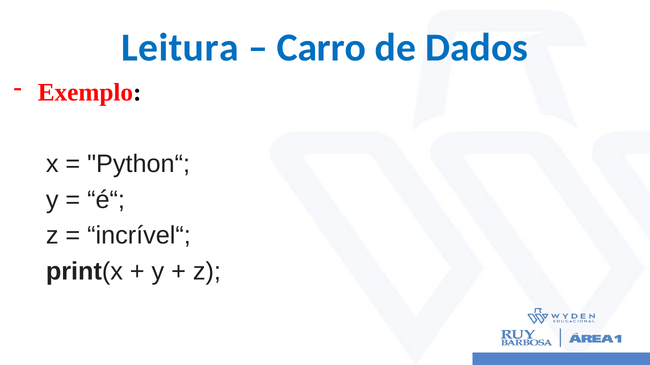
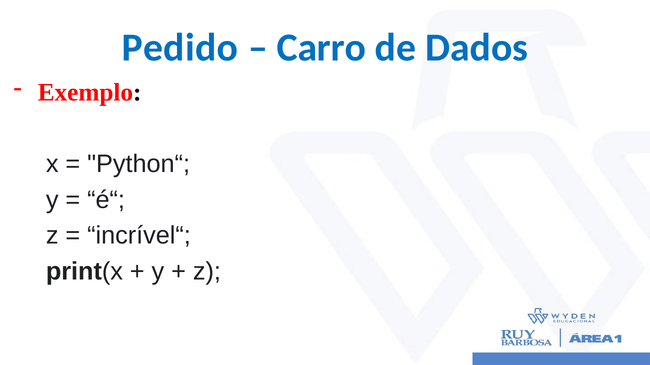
Leitura: Leitura -> Pedido (180, 48)
